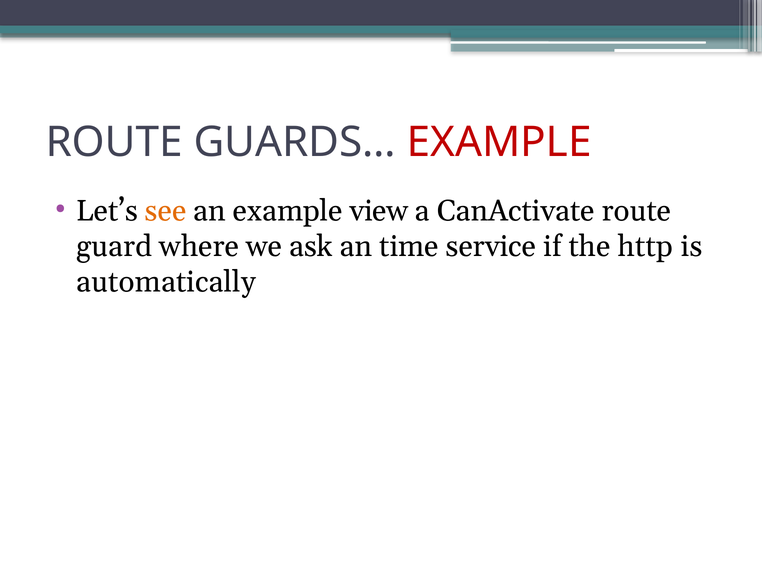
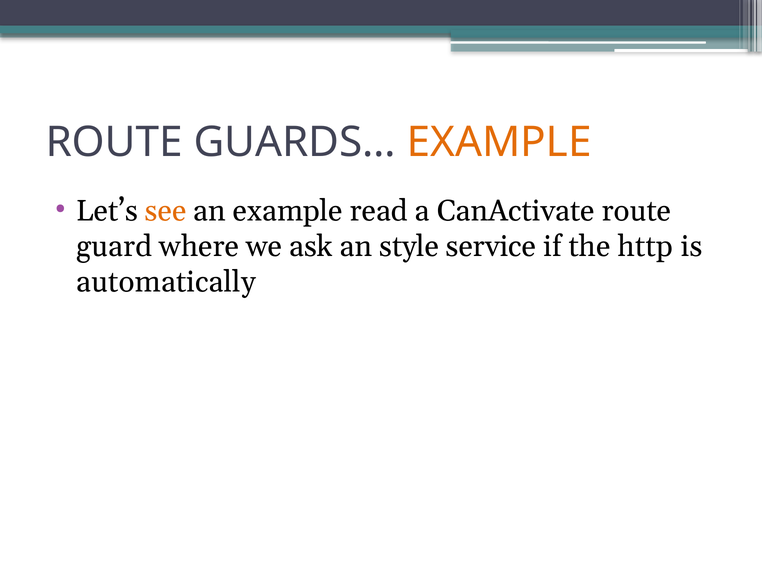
EXAMPLE colour: red -> orange (499, 143)
view: view -> read (379, 211)
time: time -> style (409, 247)
